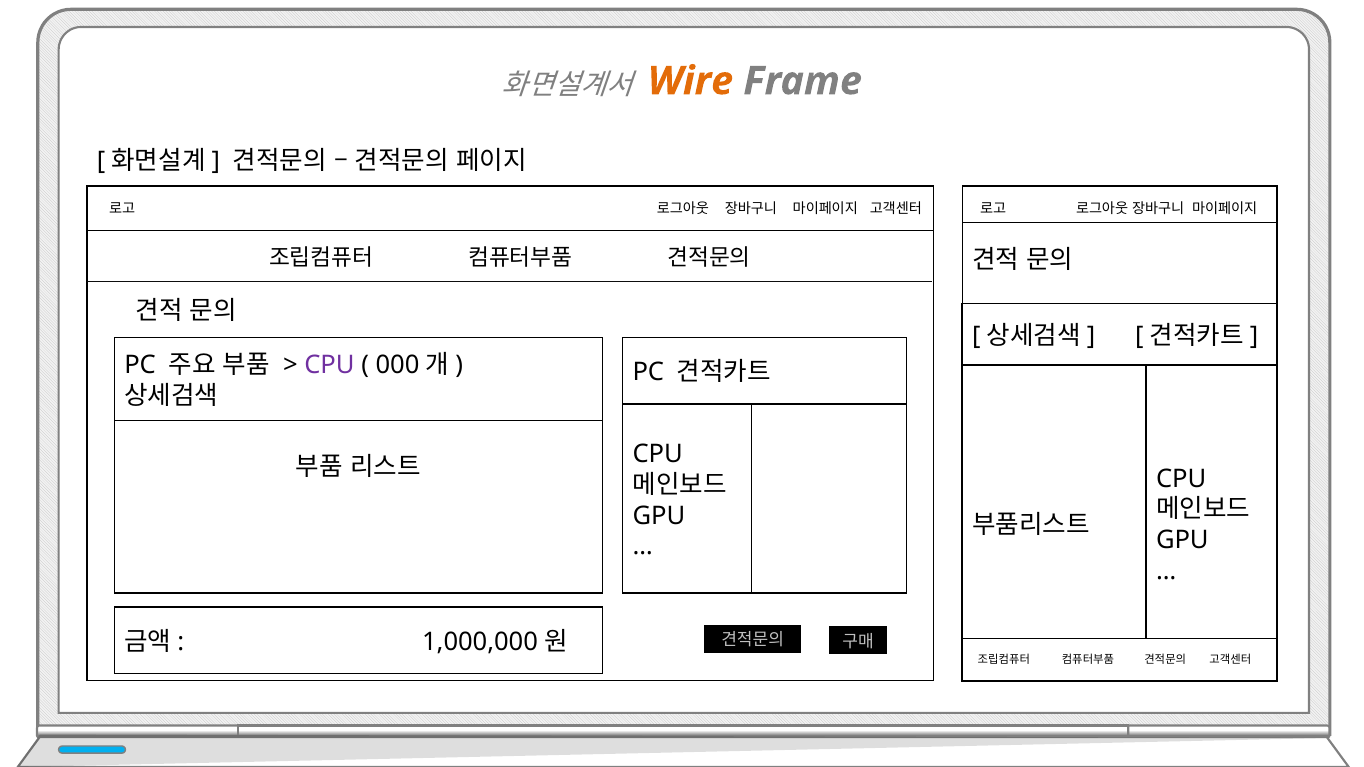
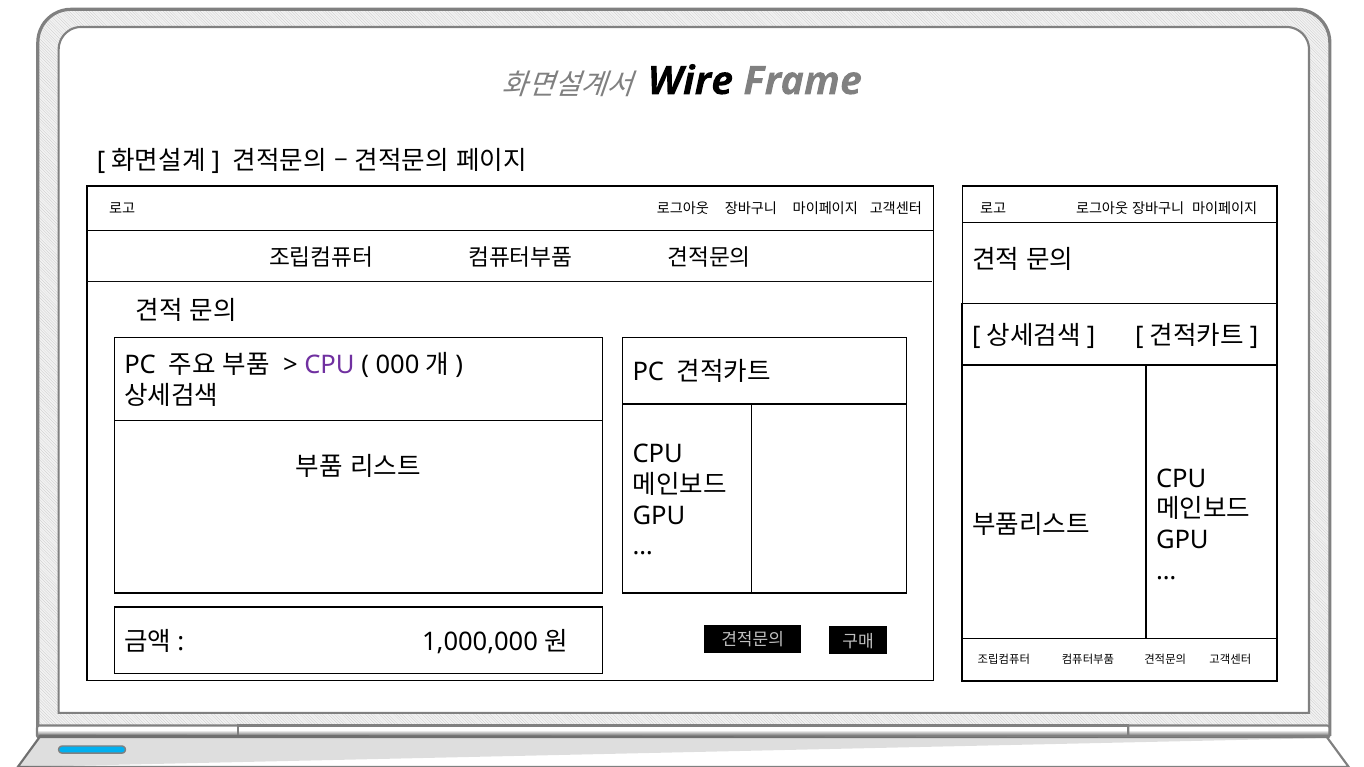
Wire colour: orange -> black (690, 81)
